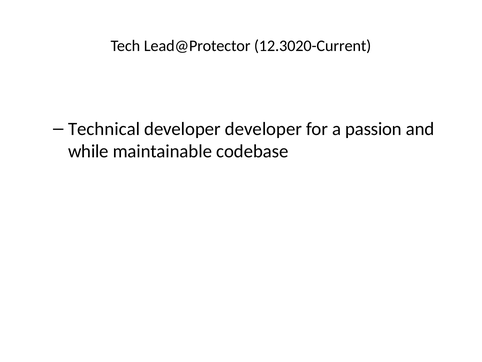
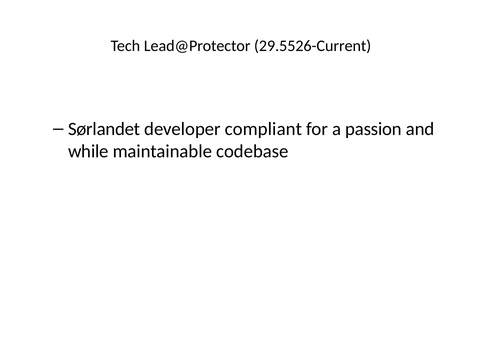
12.3020-Current: 12.3020-Current -> 29.5526-Current (313, 46)
Technical: Technical -> Sørlandet (104, 129)
developer developer: developer -> compliant (263, 129)
